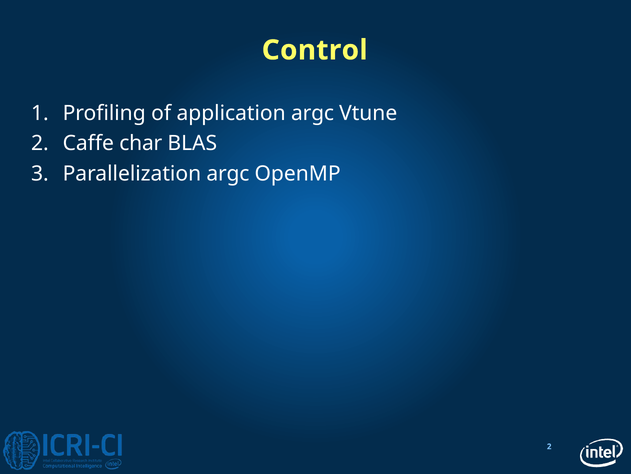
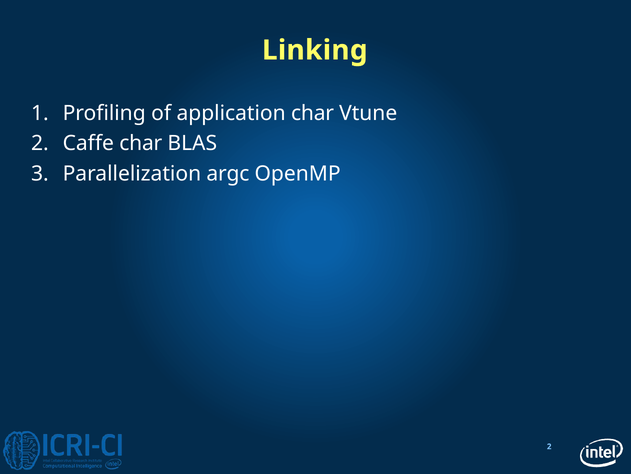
Control: Control -> Linking (315, 50)
application argc: argc -> char (313, 113)
